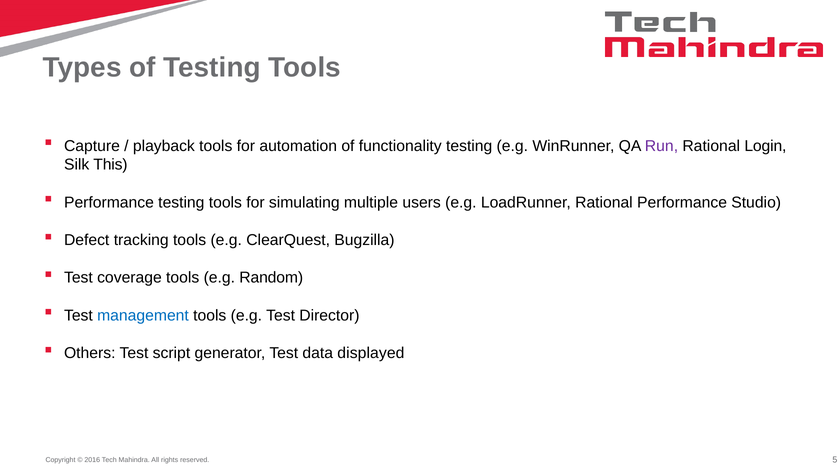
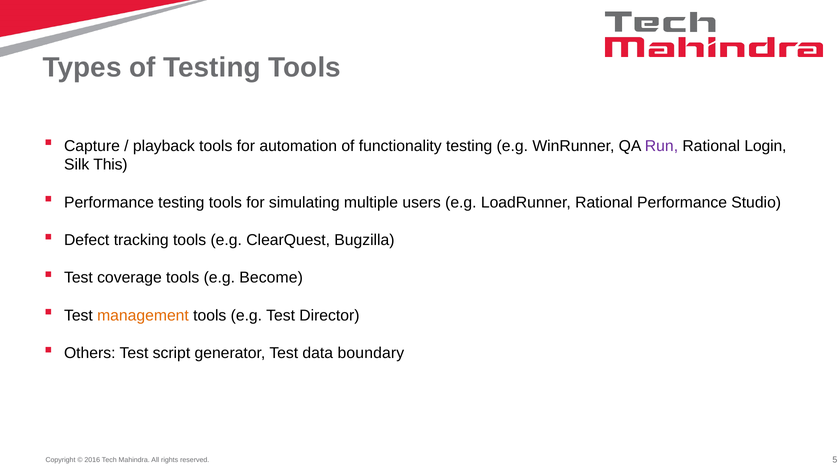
Random: Random -> Become (271, 278)
management colour: blue -> orange (143, 316)
displayed: displayed -> boundary (371, 353)
